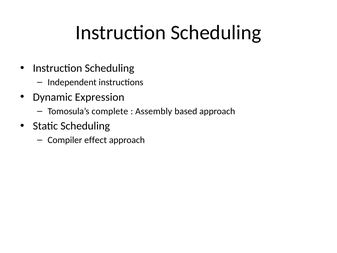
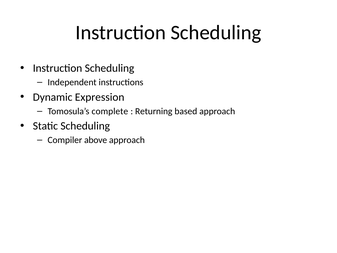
Assembly: Assembly -> Returning (154, 111)
effect: effect -> above (96, 140)
